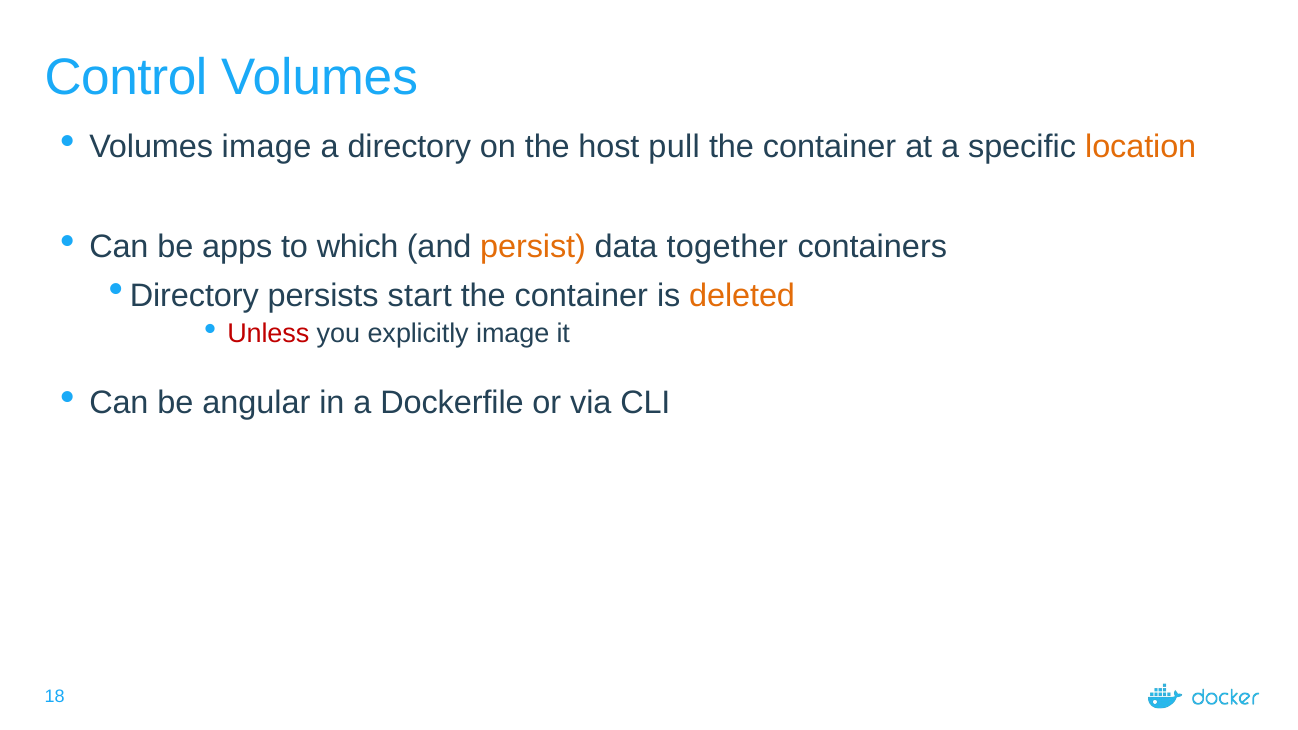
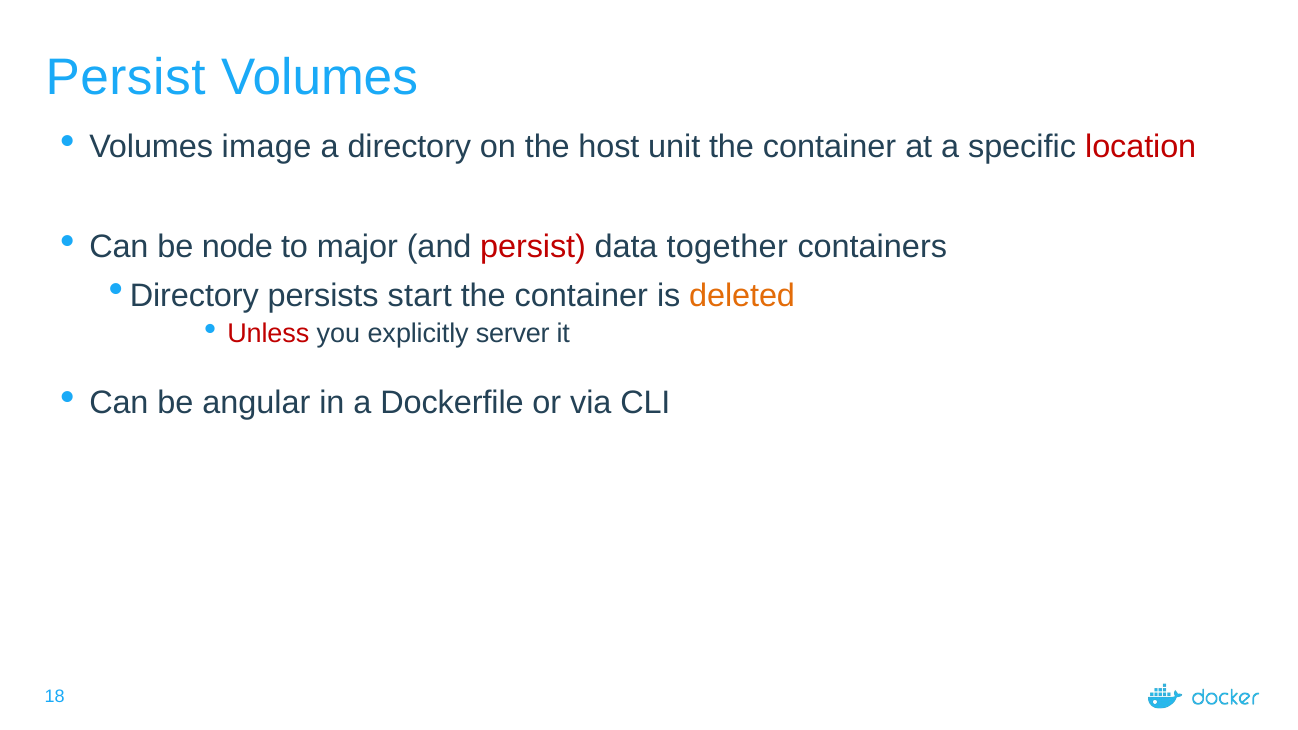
Control: Control -> Persist (126, 77)
pull: pull -> unit (674, 147)
location colour: orange -> red (1141, 147)
apps: apps -> node (237, 247)
which: which -> major (357, 247)
persist colour: orange -> red (533, 247)
explicitly image: image -> server (513, 334)
